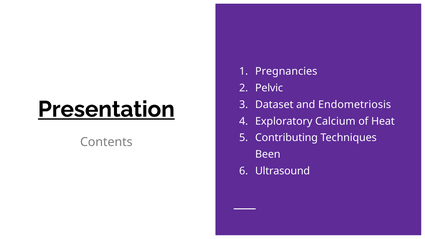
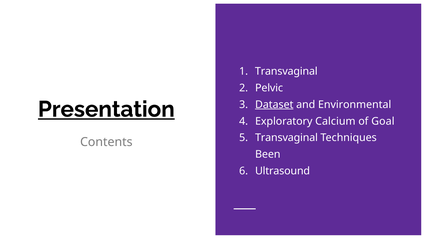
Pregnancies: Pregnancies -> Transvaginal (286, 71)
Dataset underline: none -> present (274, 105)
Endometriosis: Endometriosis -> Environmental (355, 105)
Heat: Heat -> Goal (383, 121)
Contributing: Contributing -> Transvaginal (286, 138)
